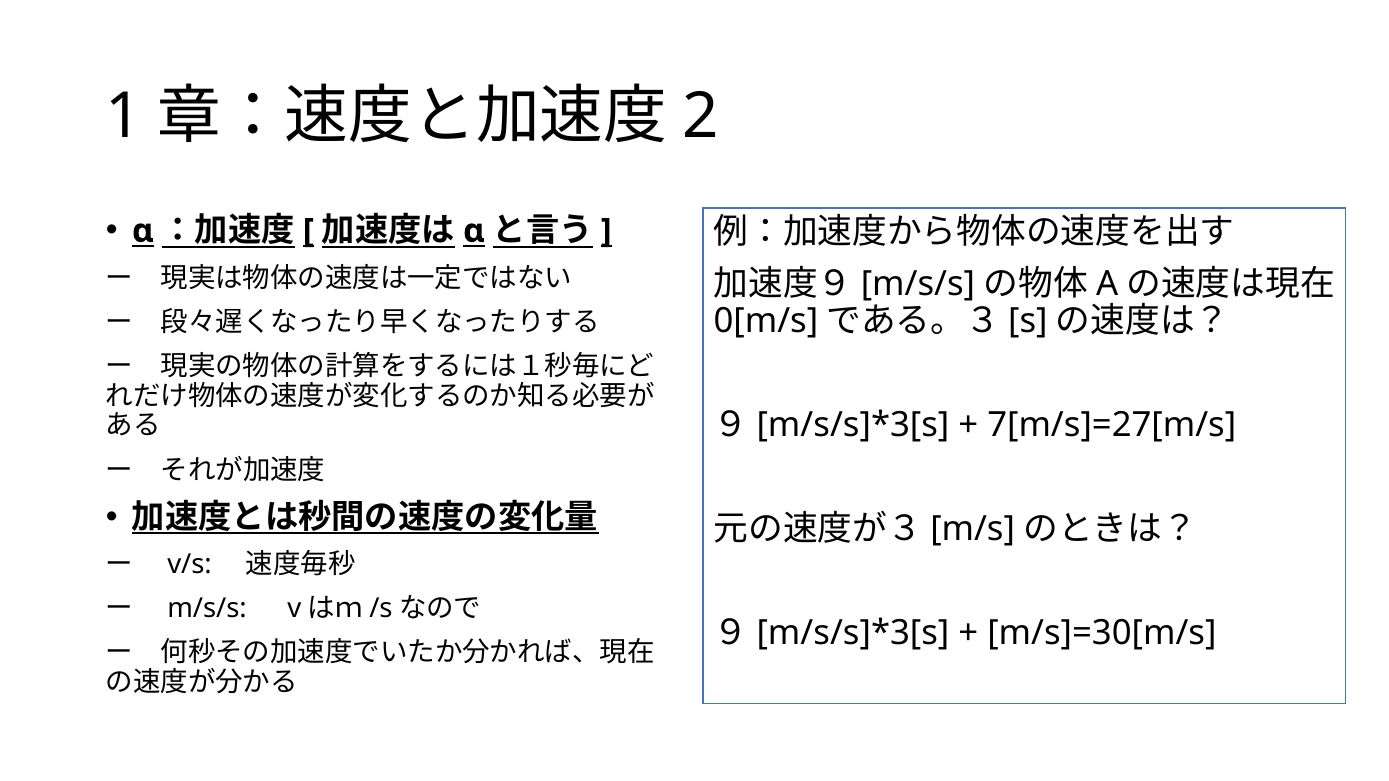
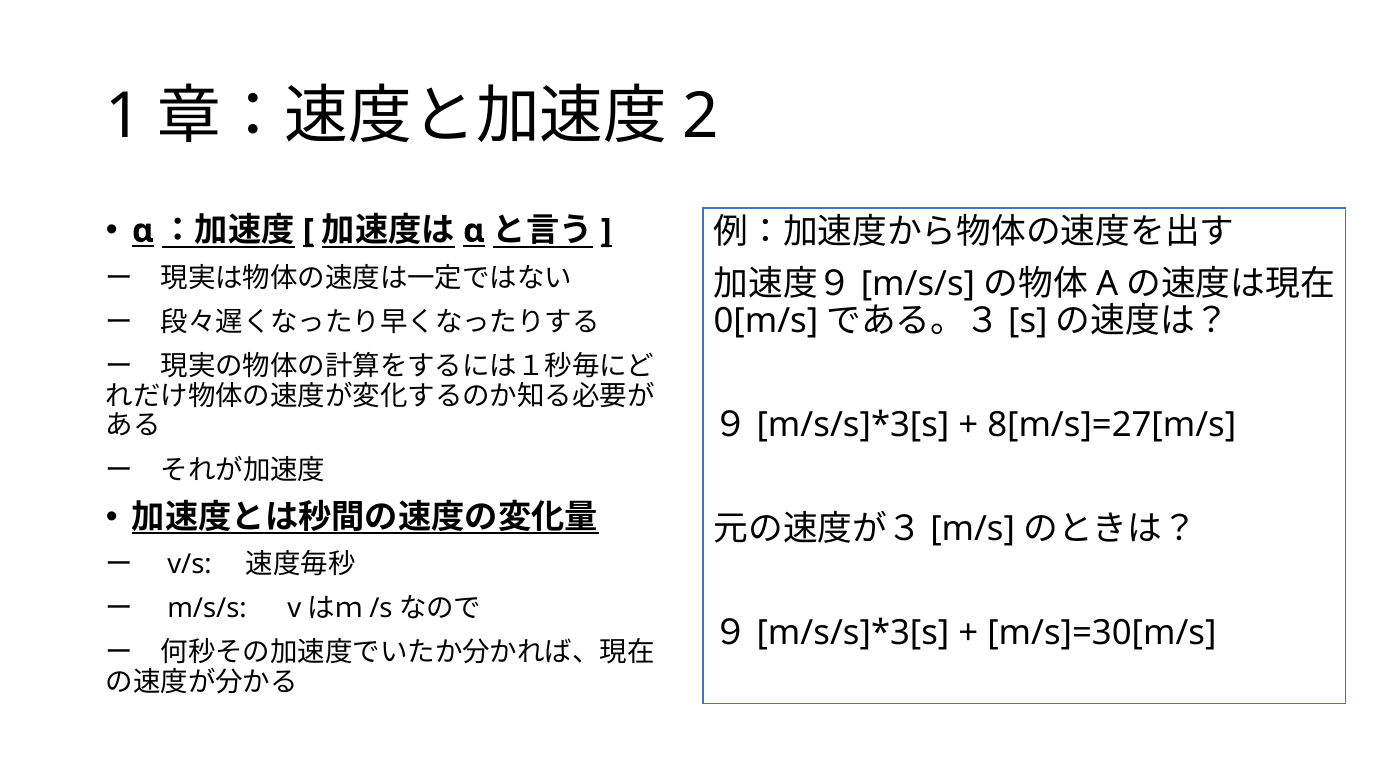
7[m/s]=27[m/s: 7[m/s]=27[m/s -> 8[m/s]=27[m/s (1112, 425)
